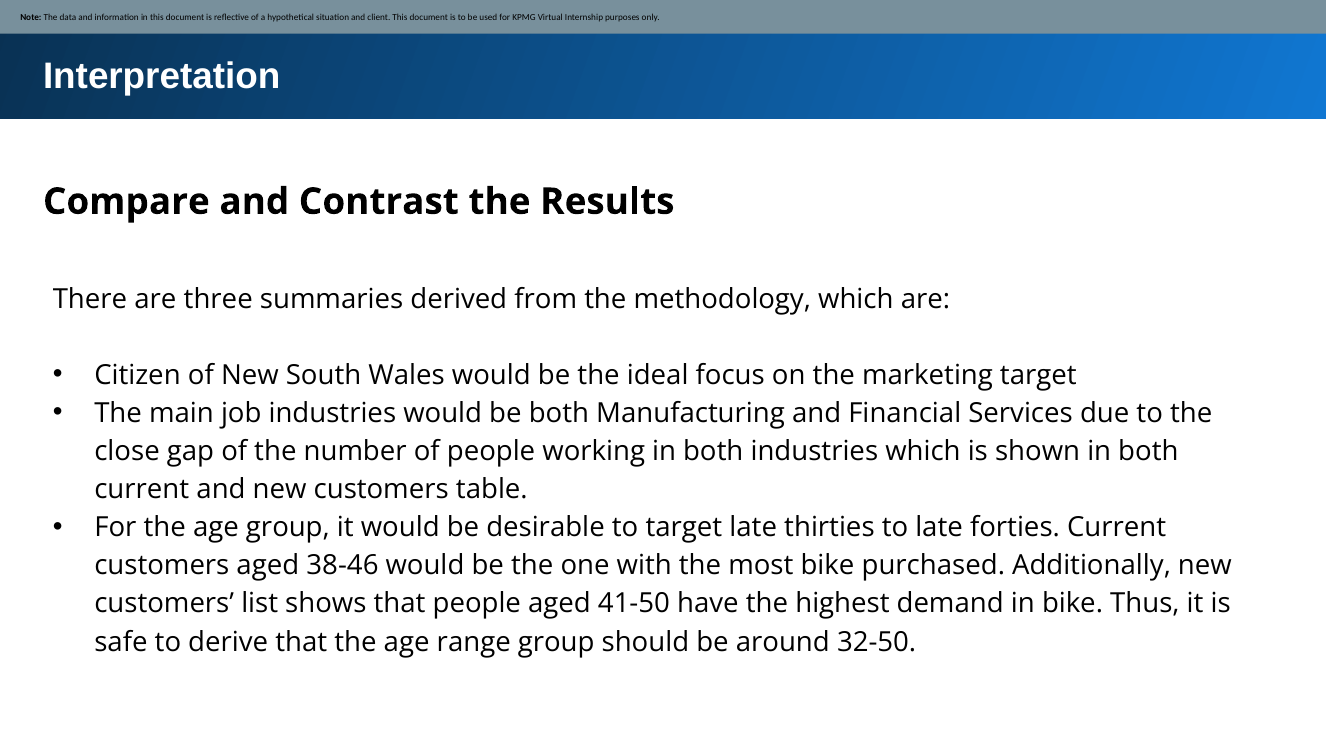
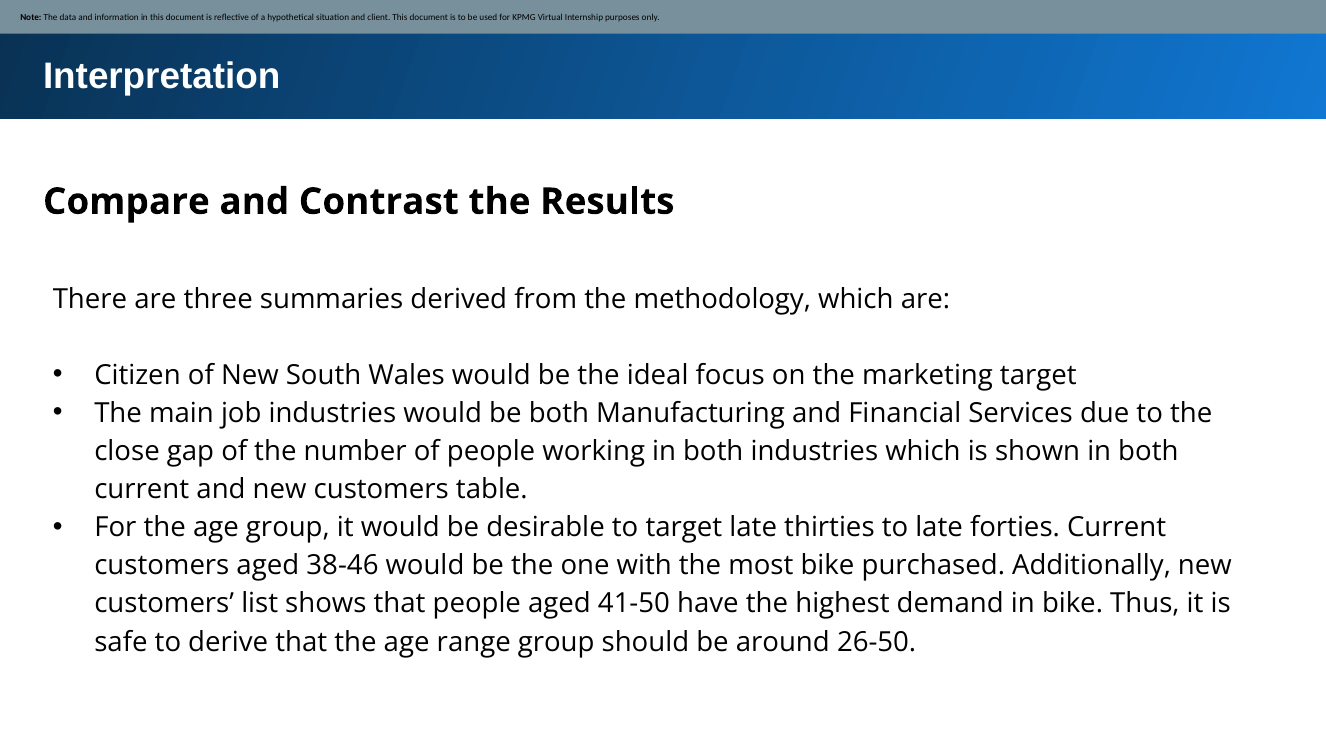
32-50: 32-50 -> 26-50 (877, 642)
